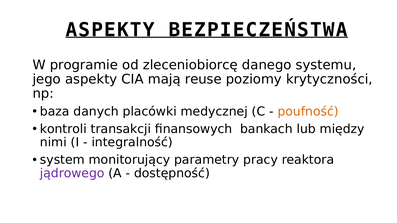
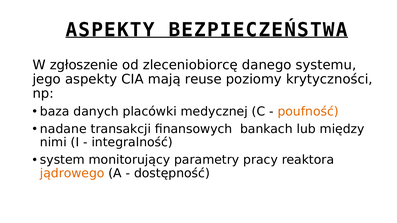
programie: programie -> zgłoszenie (84, 65)
kontroli: kontroli -> nadane (63, 129)
jądrowego colour: purple -> orange (72, 174)
